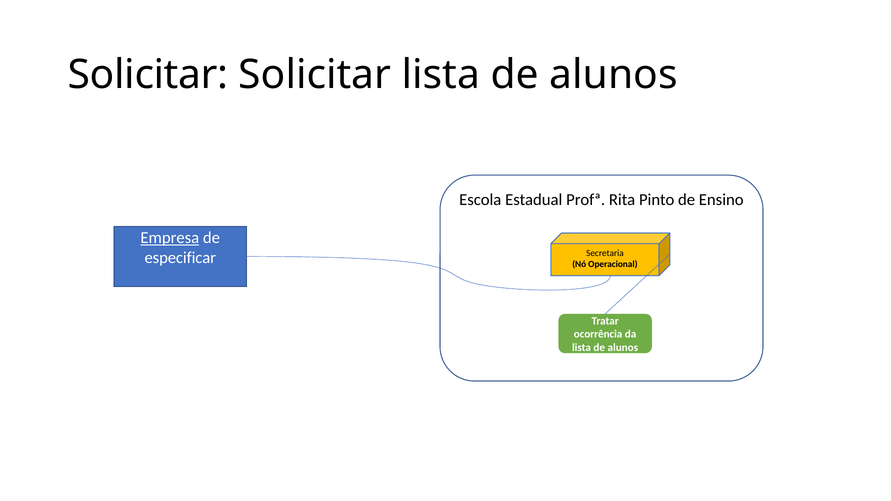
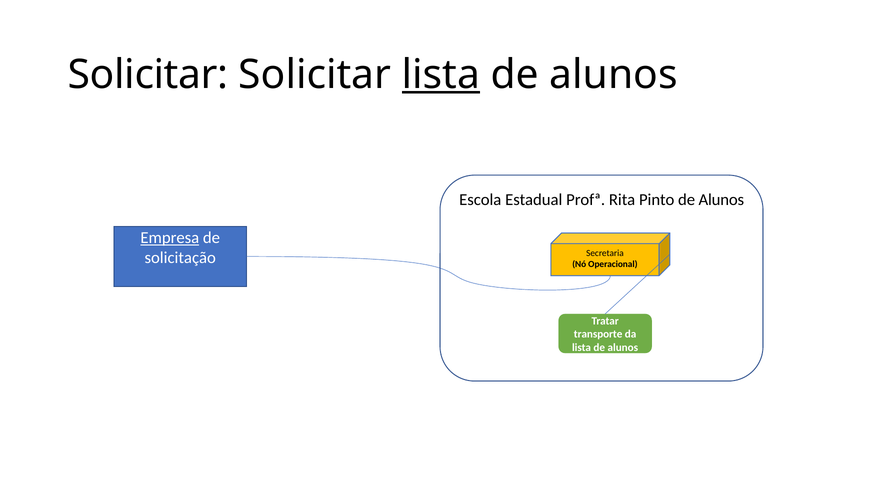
lista underline: none -> present (441, 75)
Pinto de Ensino: Ensino -> Alunos (721, 200)
especificar: especificar -> solicitação (180, 258)
ocorrência: ocorrência -> transporte (598, 334)
